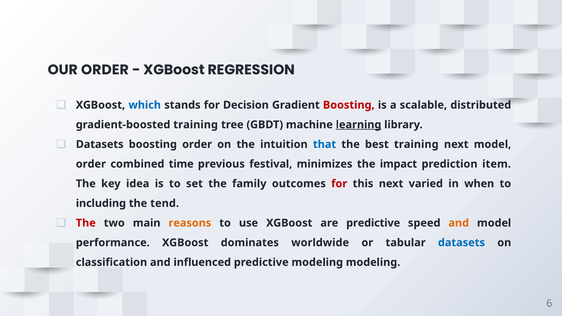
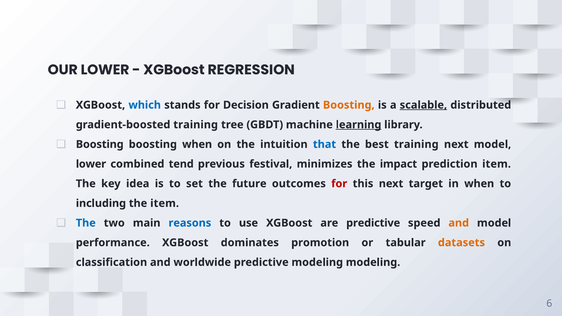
OUR ORDER: ORDER -> LOWER (105, 70)
Boosting colour: red -> orange (349, 105)
scalable underline: none -> present (423, 105)
Datasets: Datasets -> Boosting (100, 144)
boosting order: order -> when (197, 144)
order: order -> lower (91, 164)
time: time -> tend (181, 164)
family: family -> future (249, 184)
varied: varied -> target (426, 184)
the tend: tend -> item (165, 203)
The colour: red -> blue (86, 223)
reasons colour: orange -> blue (190, 223)
worldwide: worldwide -> promotion (320, 243)
datasets colour: blue -> orange (461, 243)
influenced: influenced -> worldwide (202, 262)
